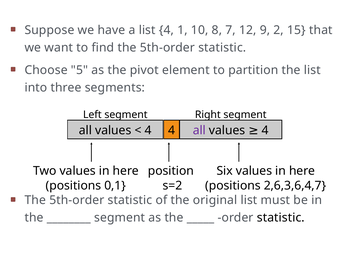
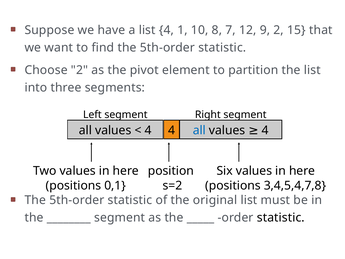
Choose 5: 5 -> 2 (79, 70)
all colour: purple -> blue (199, 130)
2,6,3,6,4,7: 2,6,3,6,4,7 -> 3,4,5,4,7,8 (295, 185)
